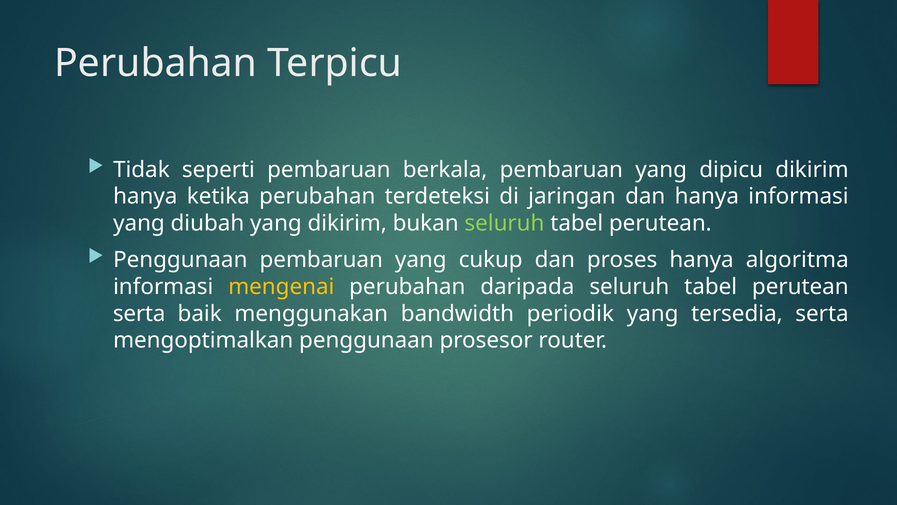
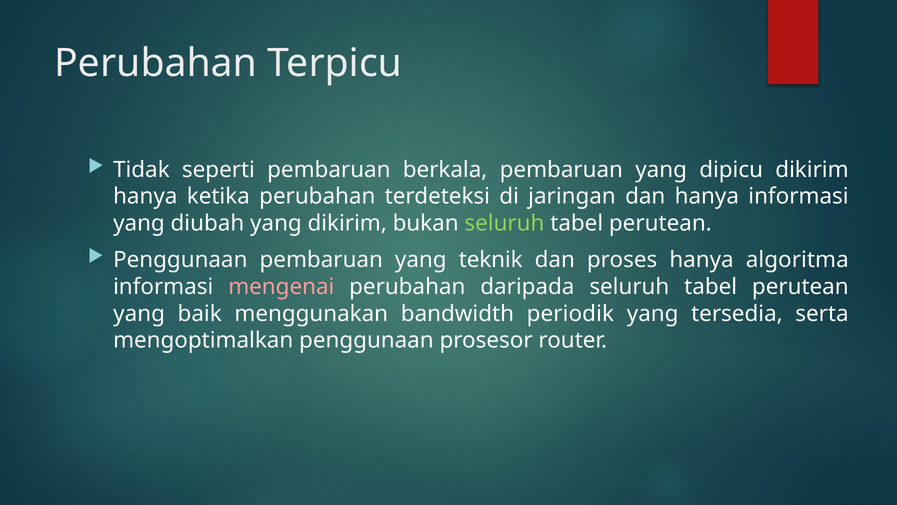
cukup: cukup -> teknik (491, 260)
mengenai colour: yellow -> pink (281, 286)
serta: serta -> yang (139, 313)
